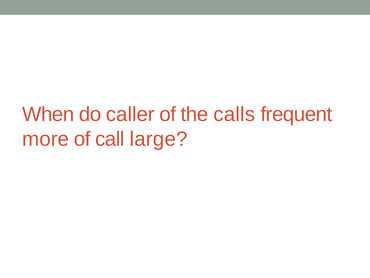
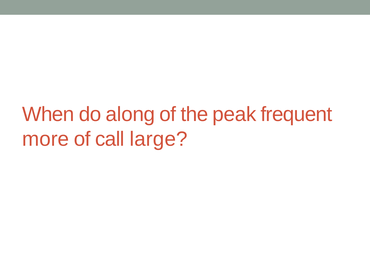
caller: caller -> along (130, 114)
calls: calls -> peak (234, 114)
